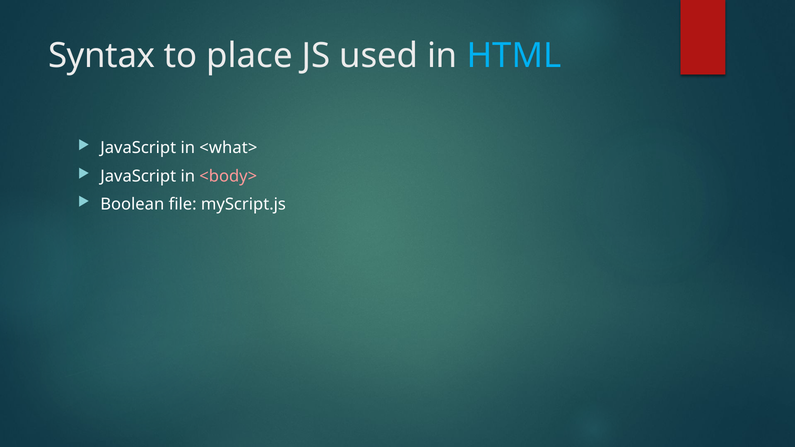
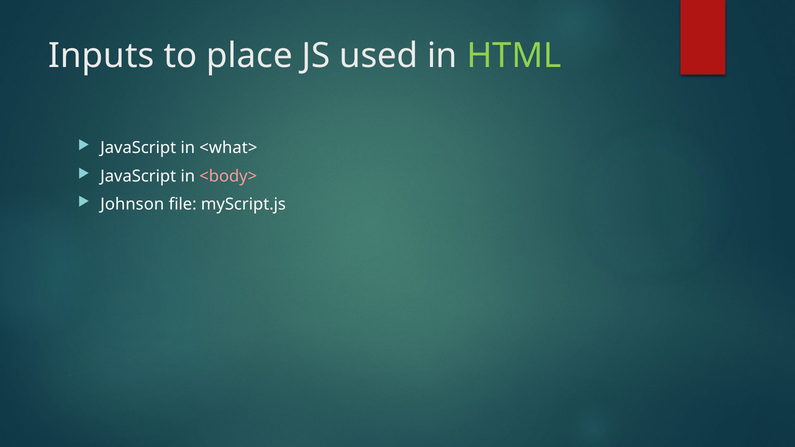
Syntax: Syntax -> Inputs (101, 56)
HTML colour: light blue -> light green (514, 56)
Boolean: Boolean -> Johnson (132, 204)
